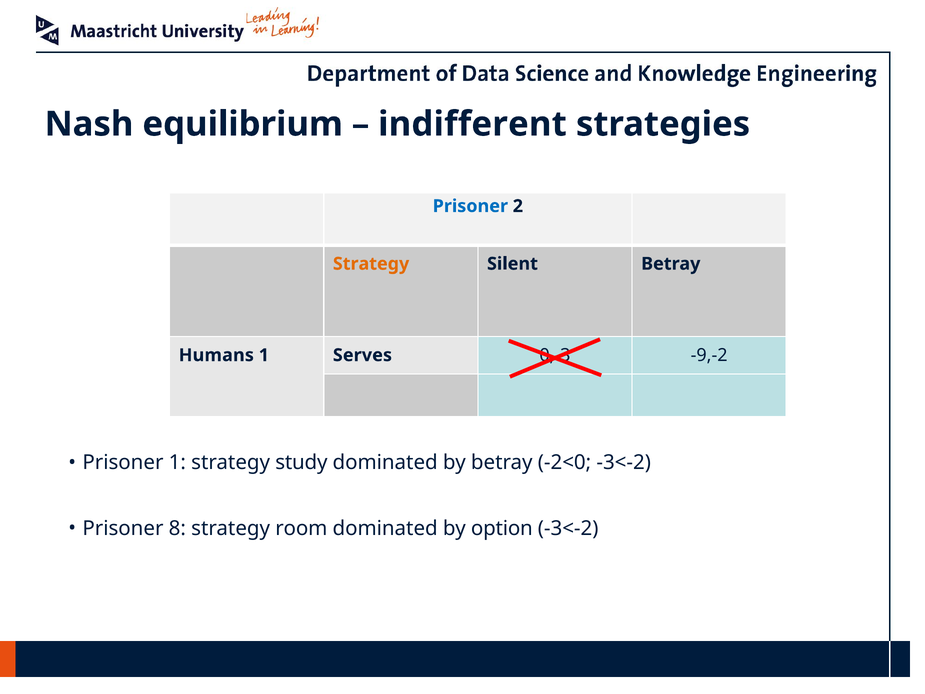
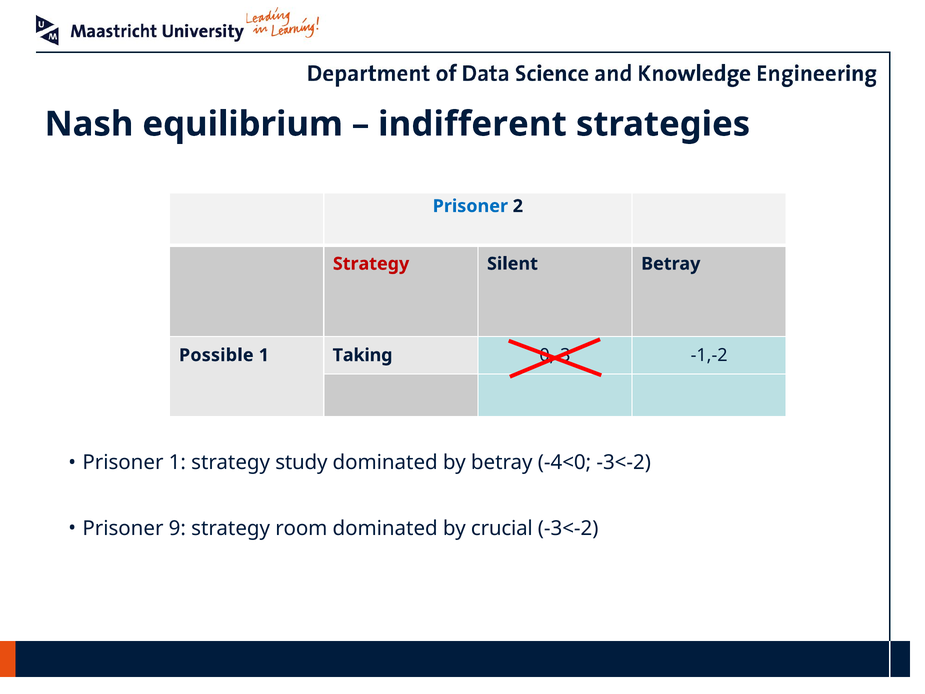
Strategy colour: orange -> red (371, 264)
Humans: Humans -> Possible (216, 355)
Serves: Serves -> Taking (363, 355)
-9,-2: -9,-2 -> -1,-2 (709, 355)
-2<0: -2<0 -> -4<0 (565, 462)
8: 8 -> 9 (177, 528)
option: option -> crucial (502, 528)
